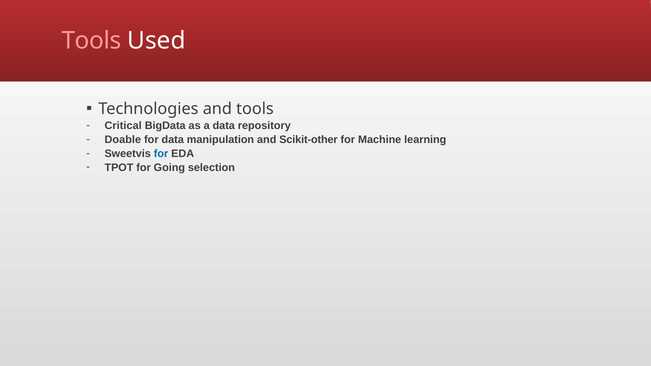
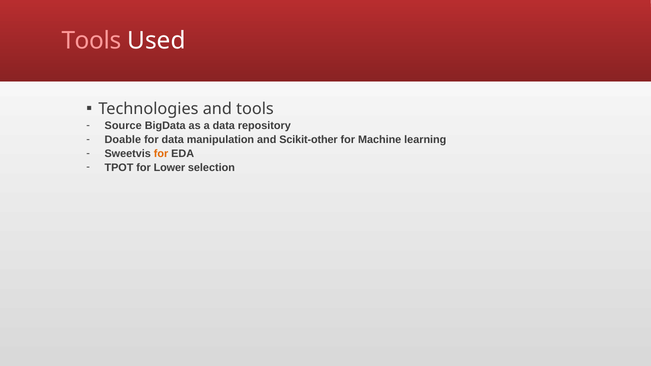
Critical: Critical -> Source (123, 126)
for colour: blue -> orange (161, 154)
Going: Going -> Lower (169, 168)
